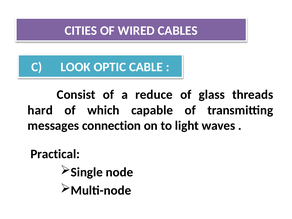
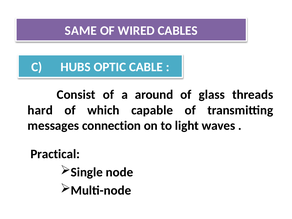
CITIES: CITIES -> SAME (81, 31)
LOOK: LOOK -> HUBS (76, 67)
reduce: reduce -> around (154, 95)
